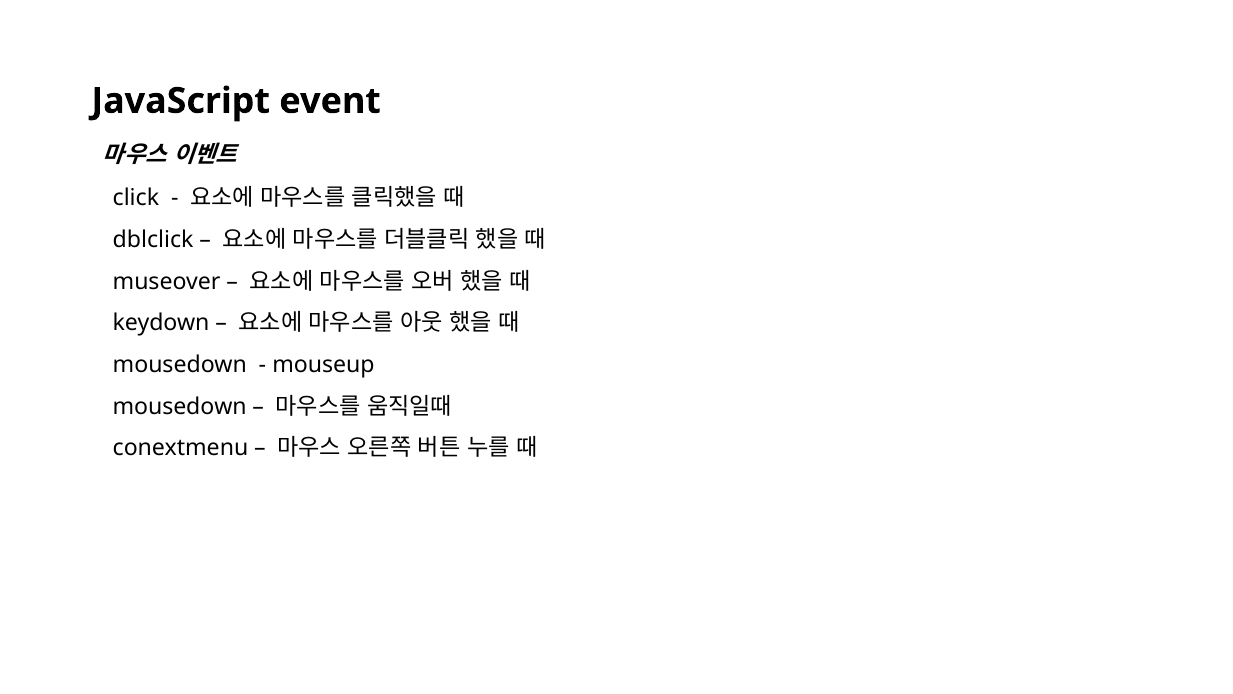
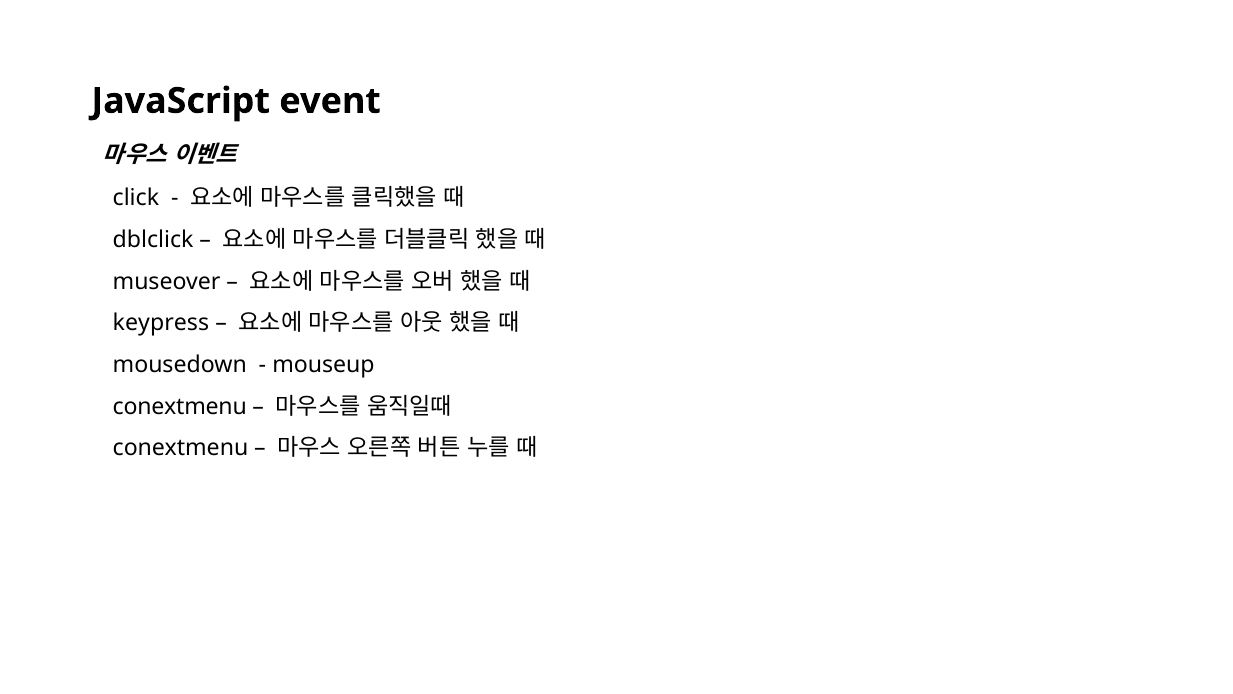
keydown: keydown -> keypress (161, 323)
mousedown: mousedown -> conextmenu (180, 406)
